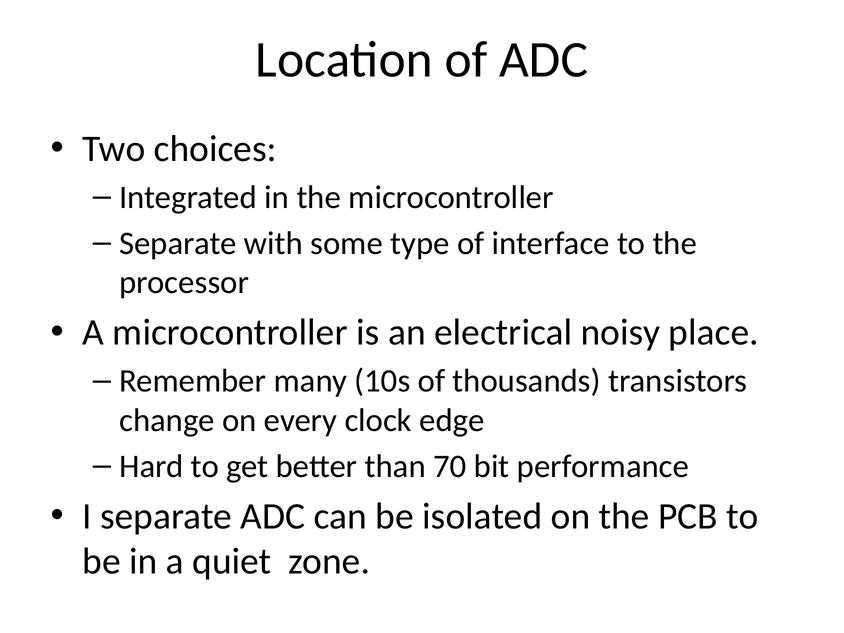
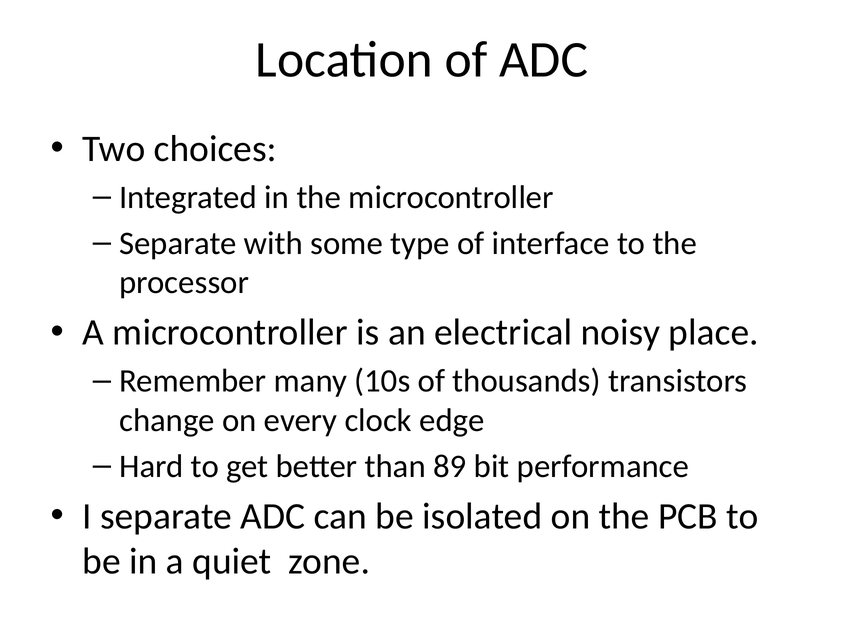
70: 70 -> 89 (450, 466)
